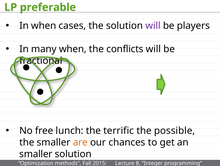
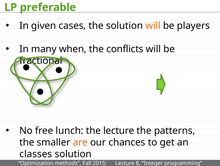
In when: when -> given (44, 26)
will colour: purple -> orange (153, 26)
the terrific: terrific -> lecture (119, 131)
possible: possible -> patterns (175, 131)
smaller: smaller -> classes (36, 154)
